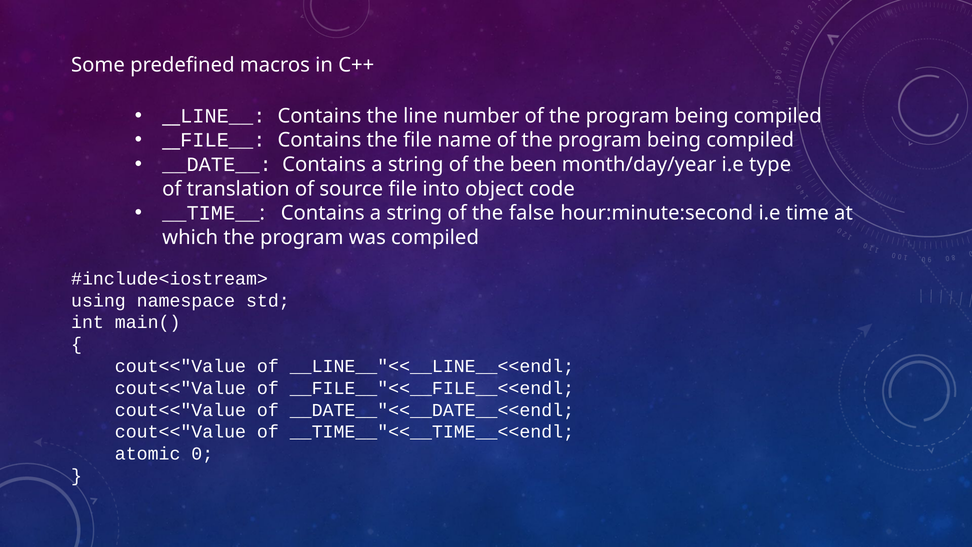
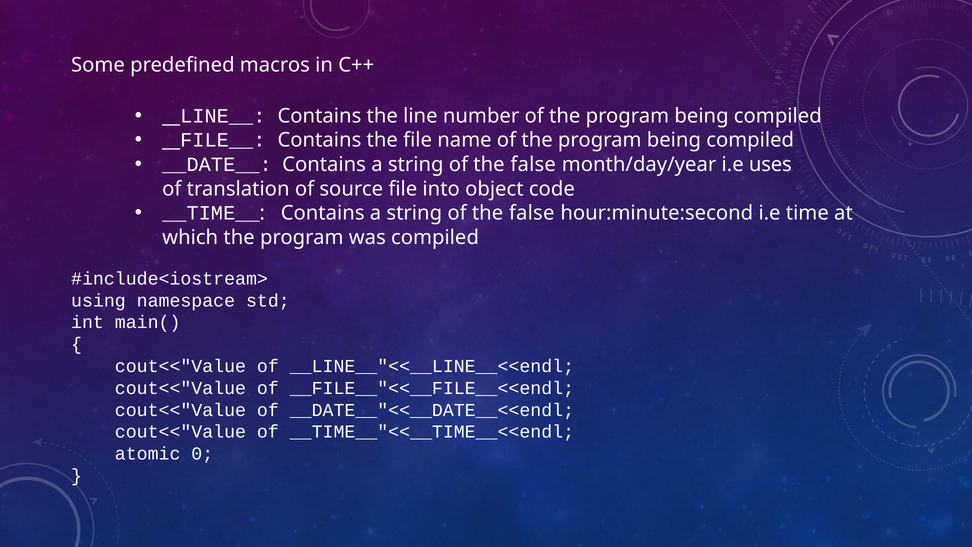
been: been -> false (533, 165)
type: type -> uses (770, 165)
